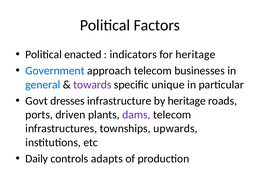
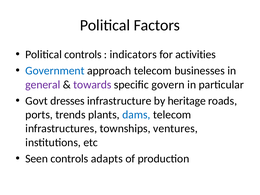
Political enacted: enacted -> controls (83, 55)
for heritage: heritage -> activities (196, 55)
general colour: blue -> purple (43, 85)
unique: unique -> govern (168, 85)
driven: driven -> trends (70, 115)
dams colour: purple -> blue (136, 115)
upwards: upwards -> ventures (175, 129)
Daily: Daily -> Seen (37, 159)
